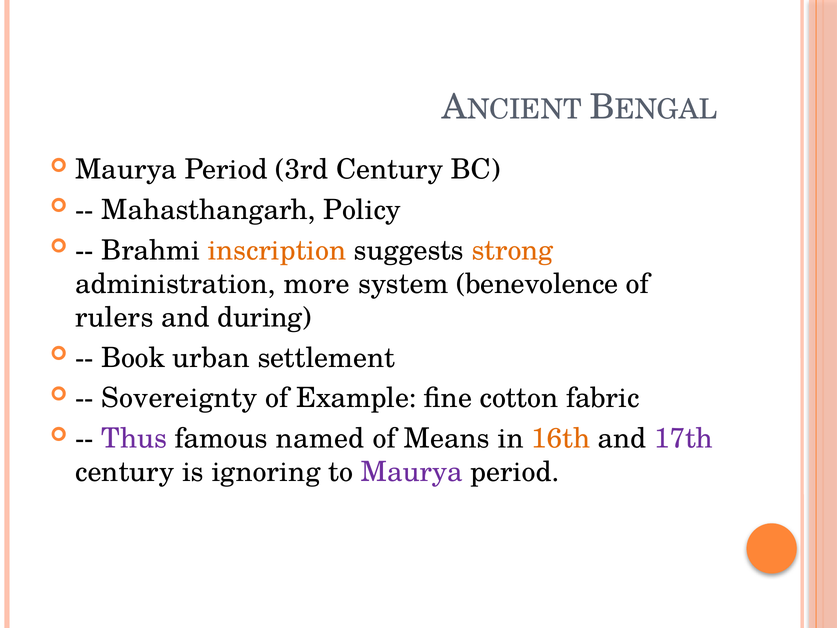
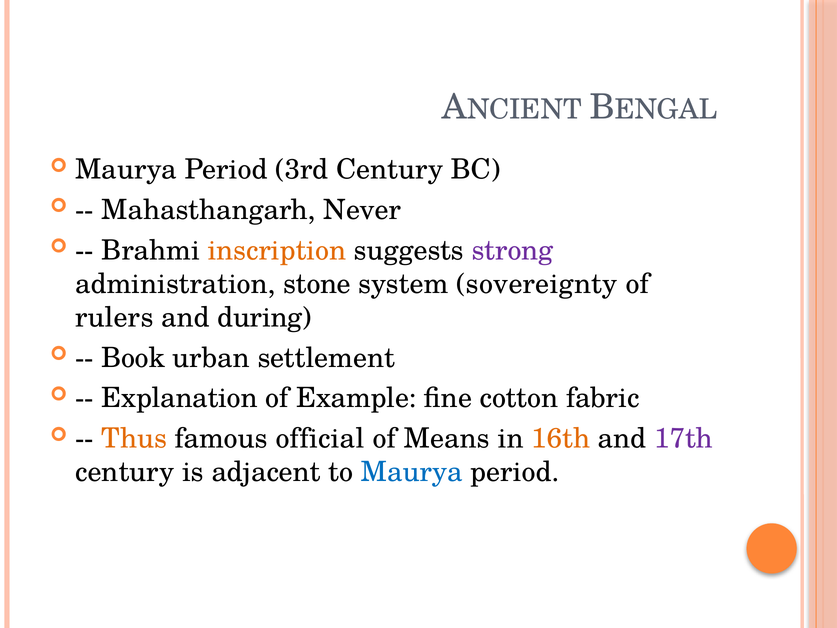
Policy: Policy -> Never (362, 210)
strong colour: orange -> purple (513, 250)
more: more -> stone (317, 284)
benevolence: benevolence -> sovereignty (537, 284)
Sovereignty: Sovereignty -> Explanation (180, 398)
Thus colour: purple -> orange (134, 439)
named: named -> official (320, 439)
ignoring: ignoring -> adjacent (266, 472)
Maurya colour: purple -> blue (412, 472)
